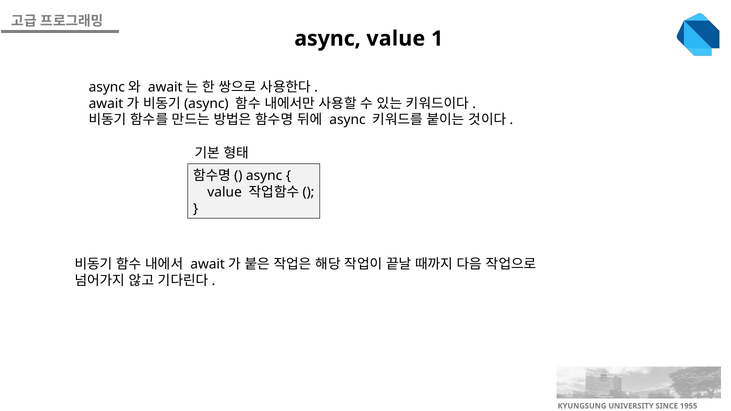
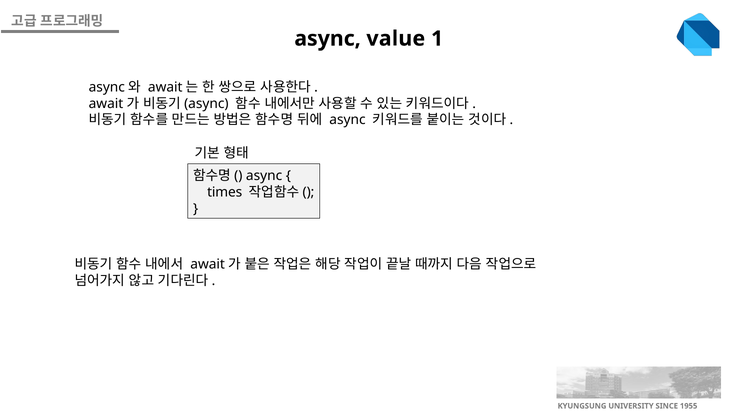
value: value -> times (225, 192)
